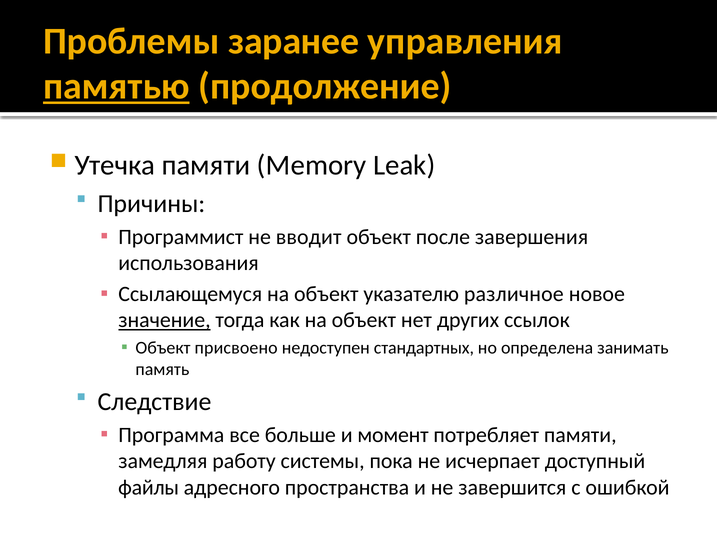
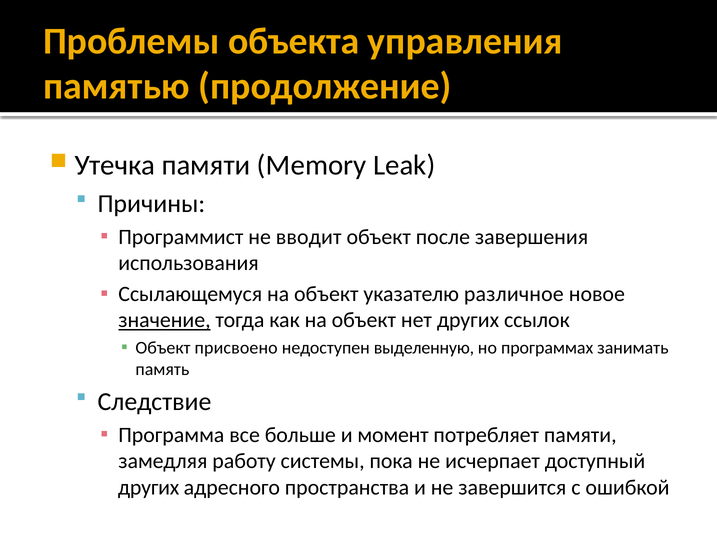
заранее: заранее -> объекта (294, 41)
памятью underline: present -> none (116, 87)
стандартных: стандартных -> выделенную (424, 348)
определена: определена -> программах (547, 348)
файлы: файлы -> других (149, 488)
